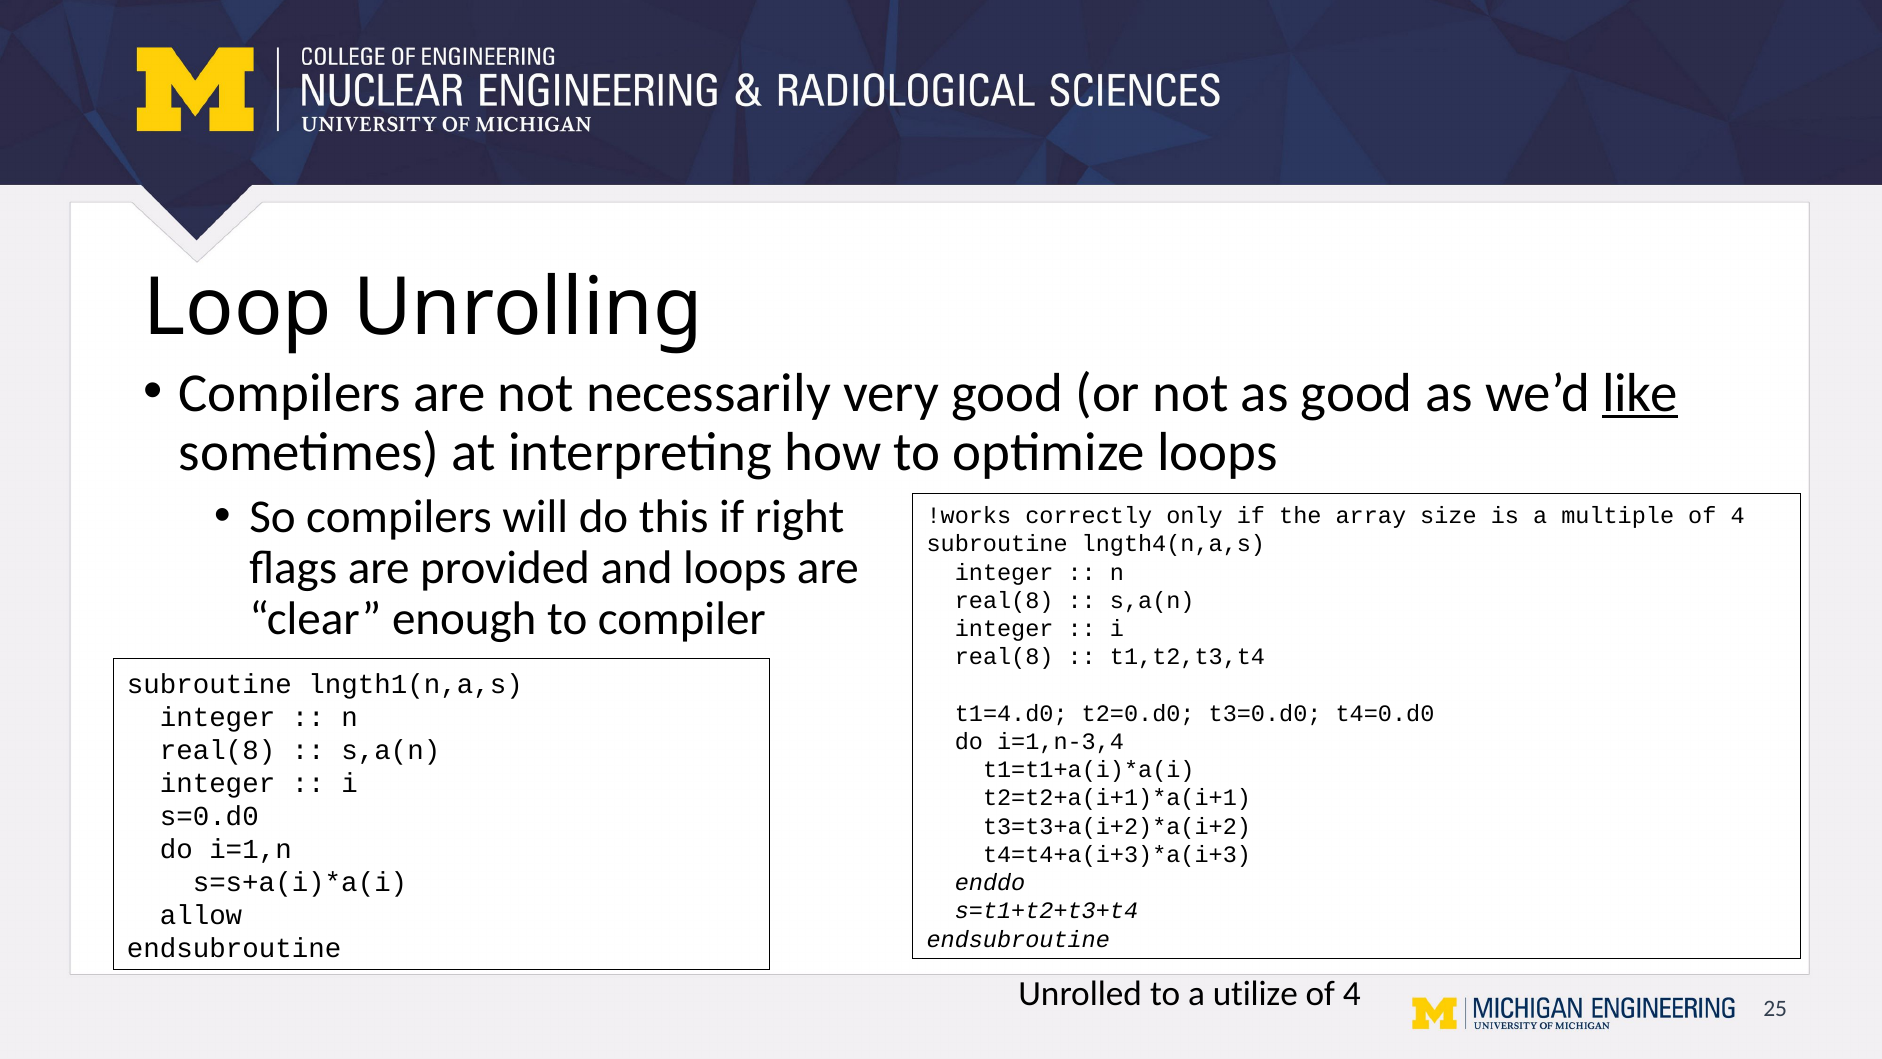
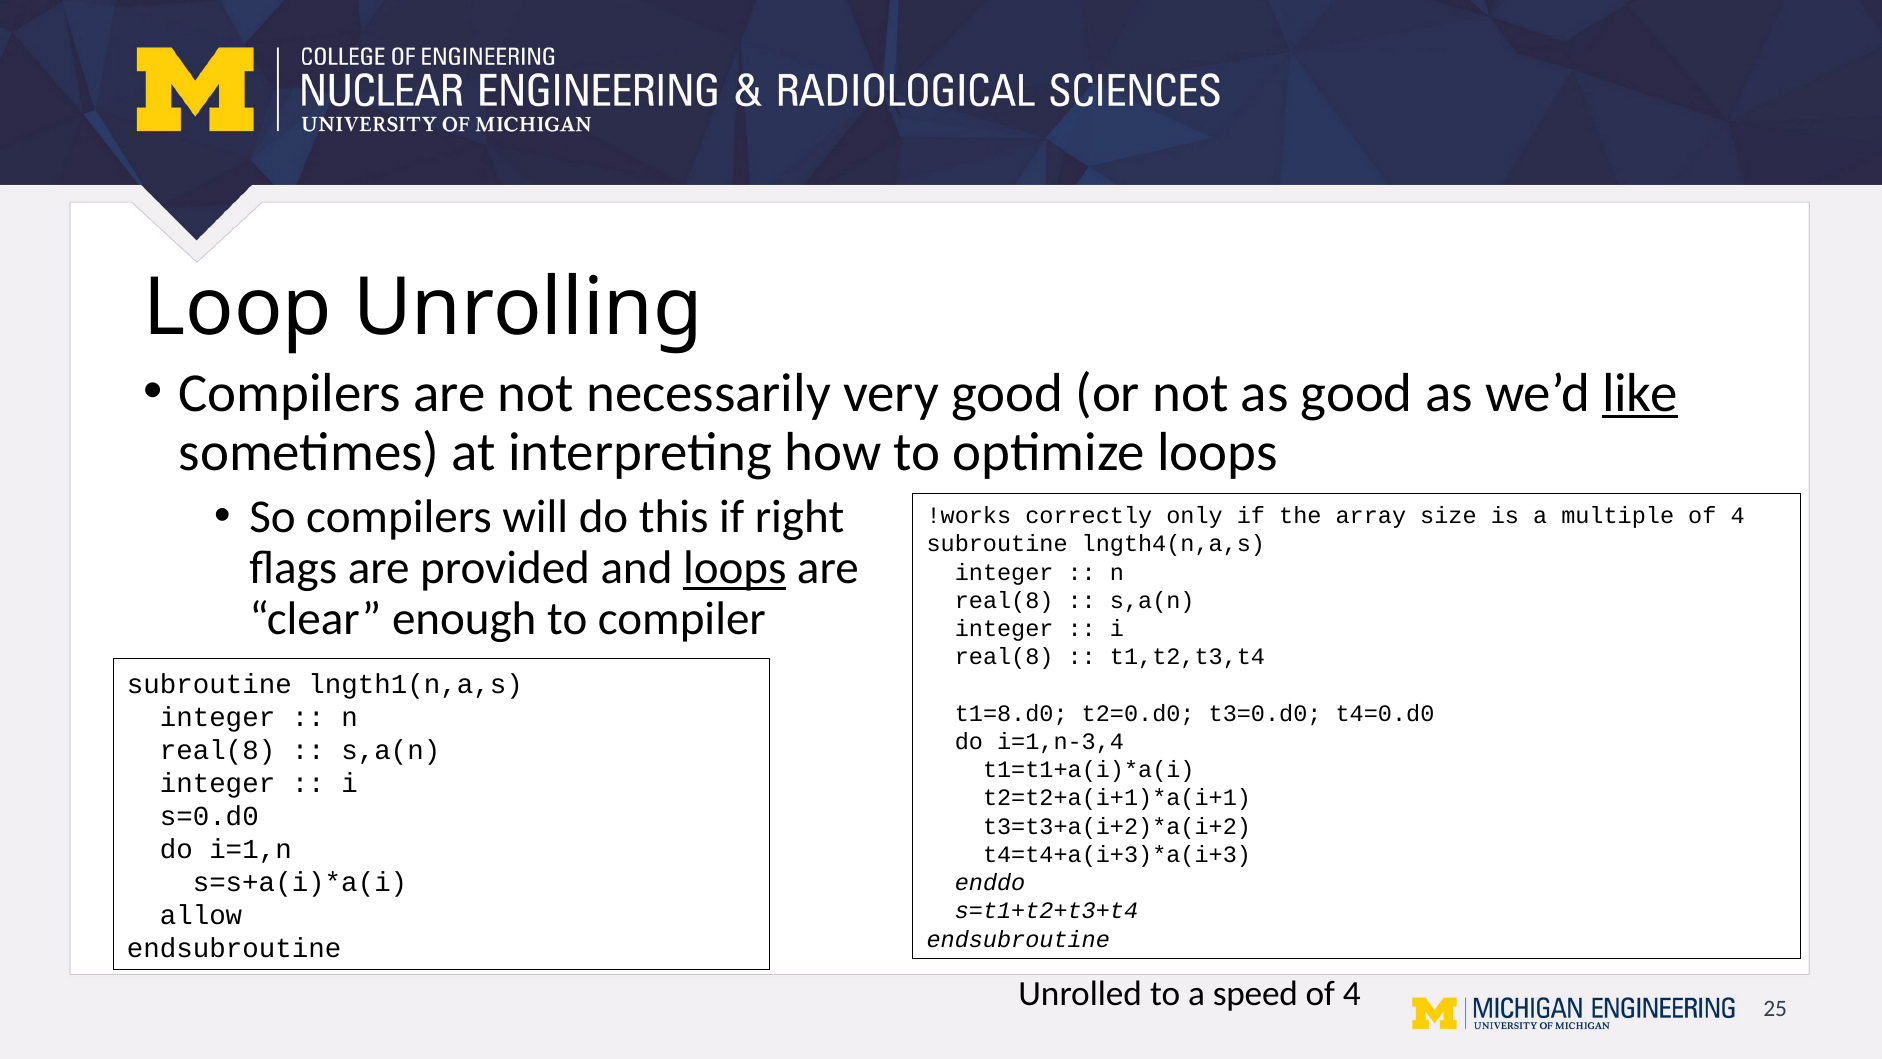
loops underline: none -> present (735, 568)
t1=4.d0: t1=4.d0 -> t1=8.d0 (1011, 713)
utilize: utilize -> speed (1255, 994)
